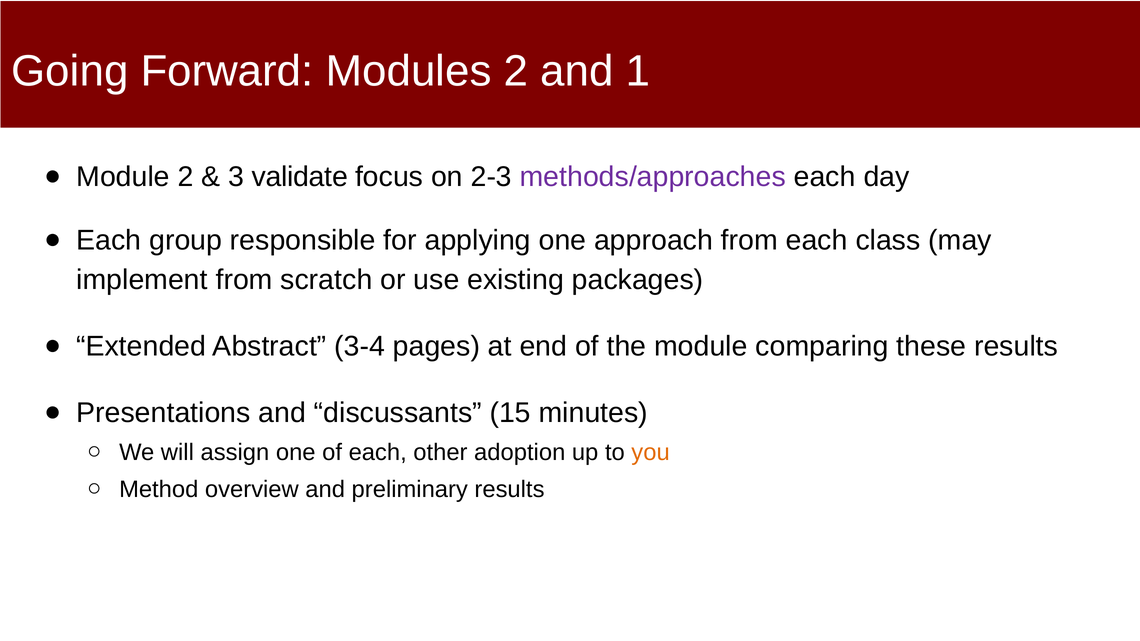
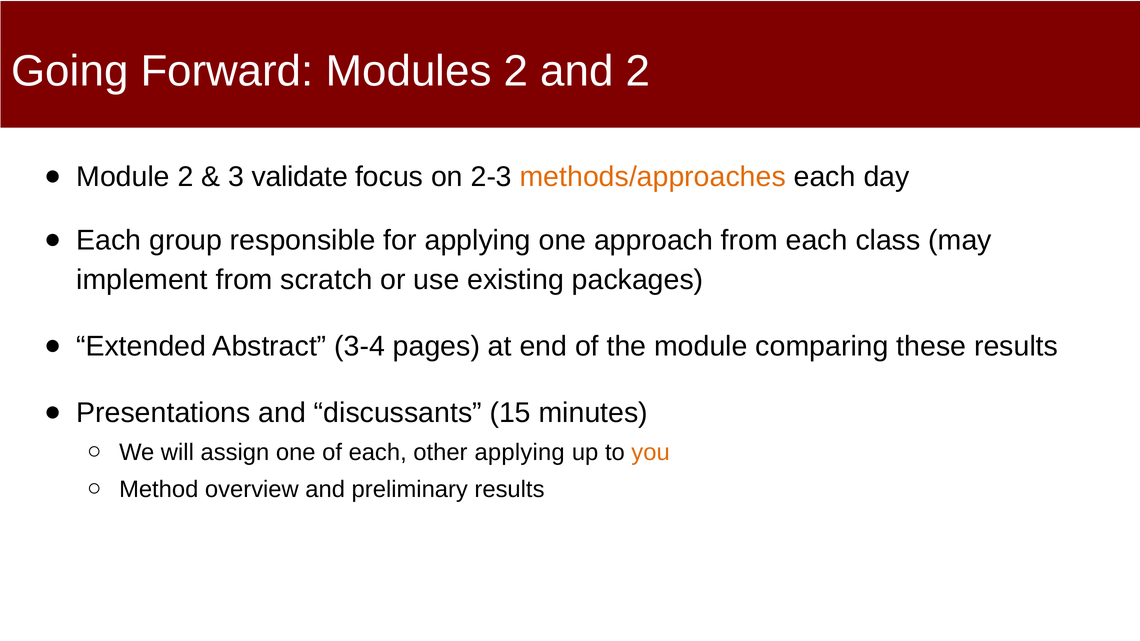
and 1: 1 -> 2 (638, 71)
methods/approaches colour: purple -> orange (653, 177)
other adoption: adoption -> applying (520, 453)
